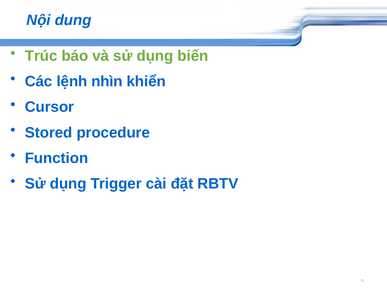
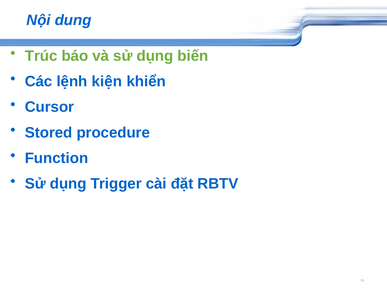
nhìn: nhìn -> kiện (107, 81)
